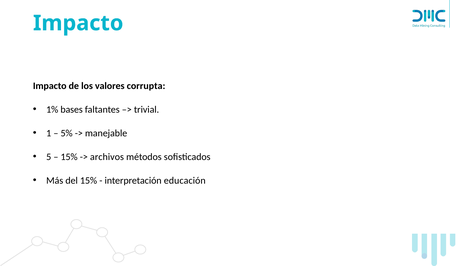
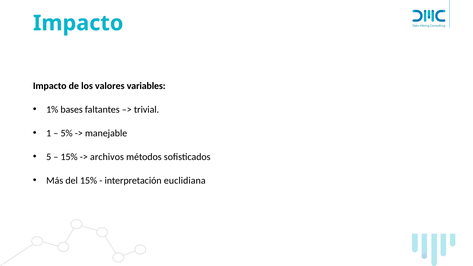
corrupta: corrupta -> variables (146, 86)
educación: educación -> euclidiana (185, 181)
